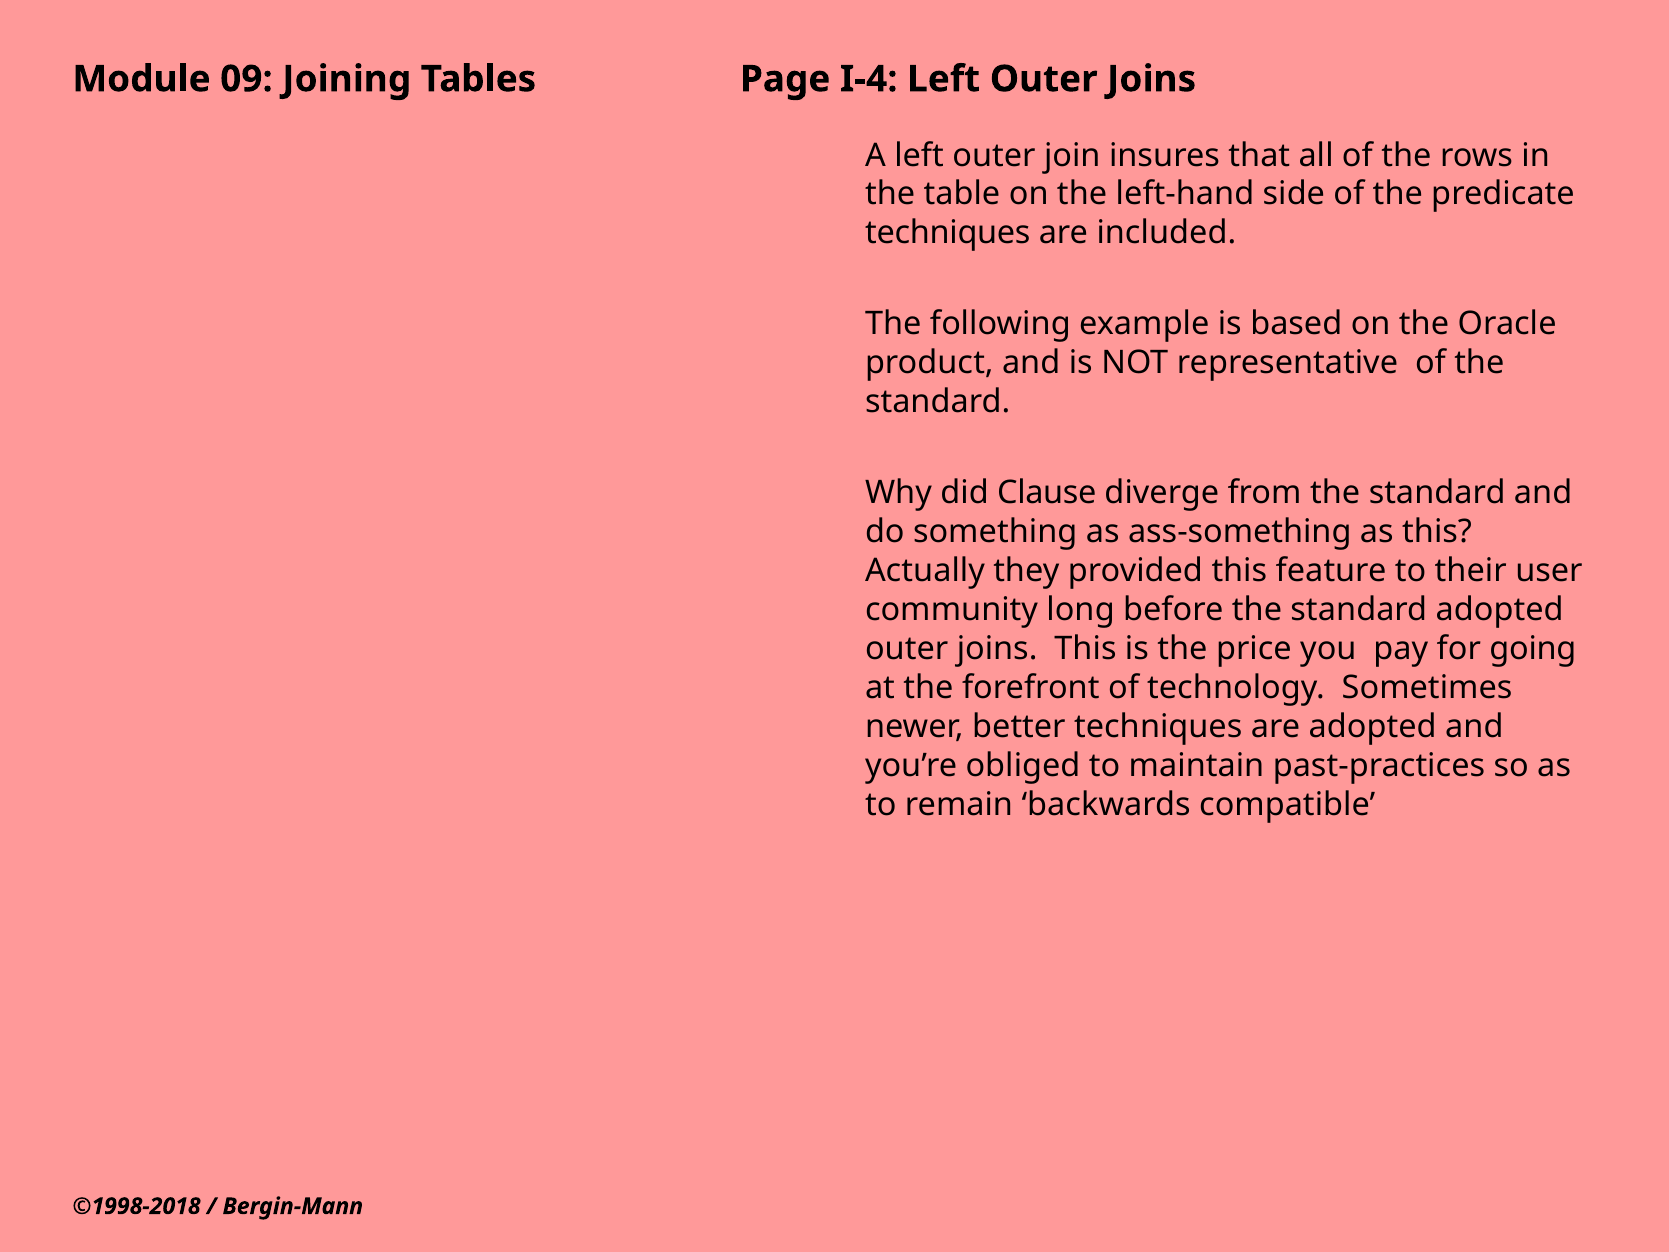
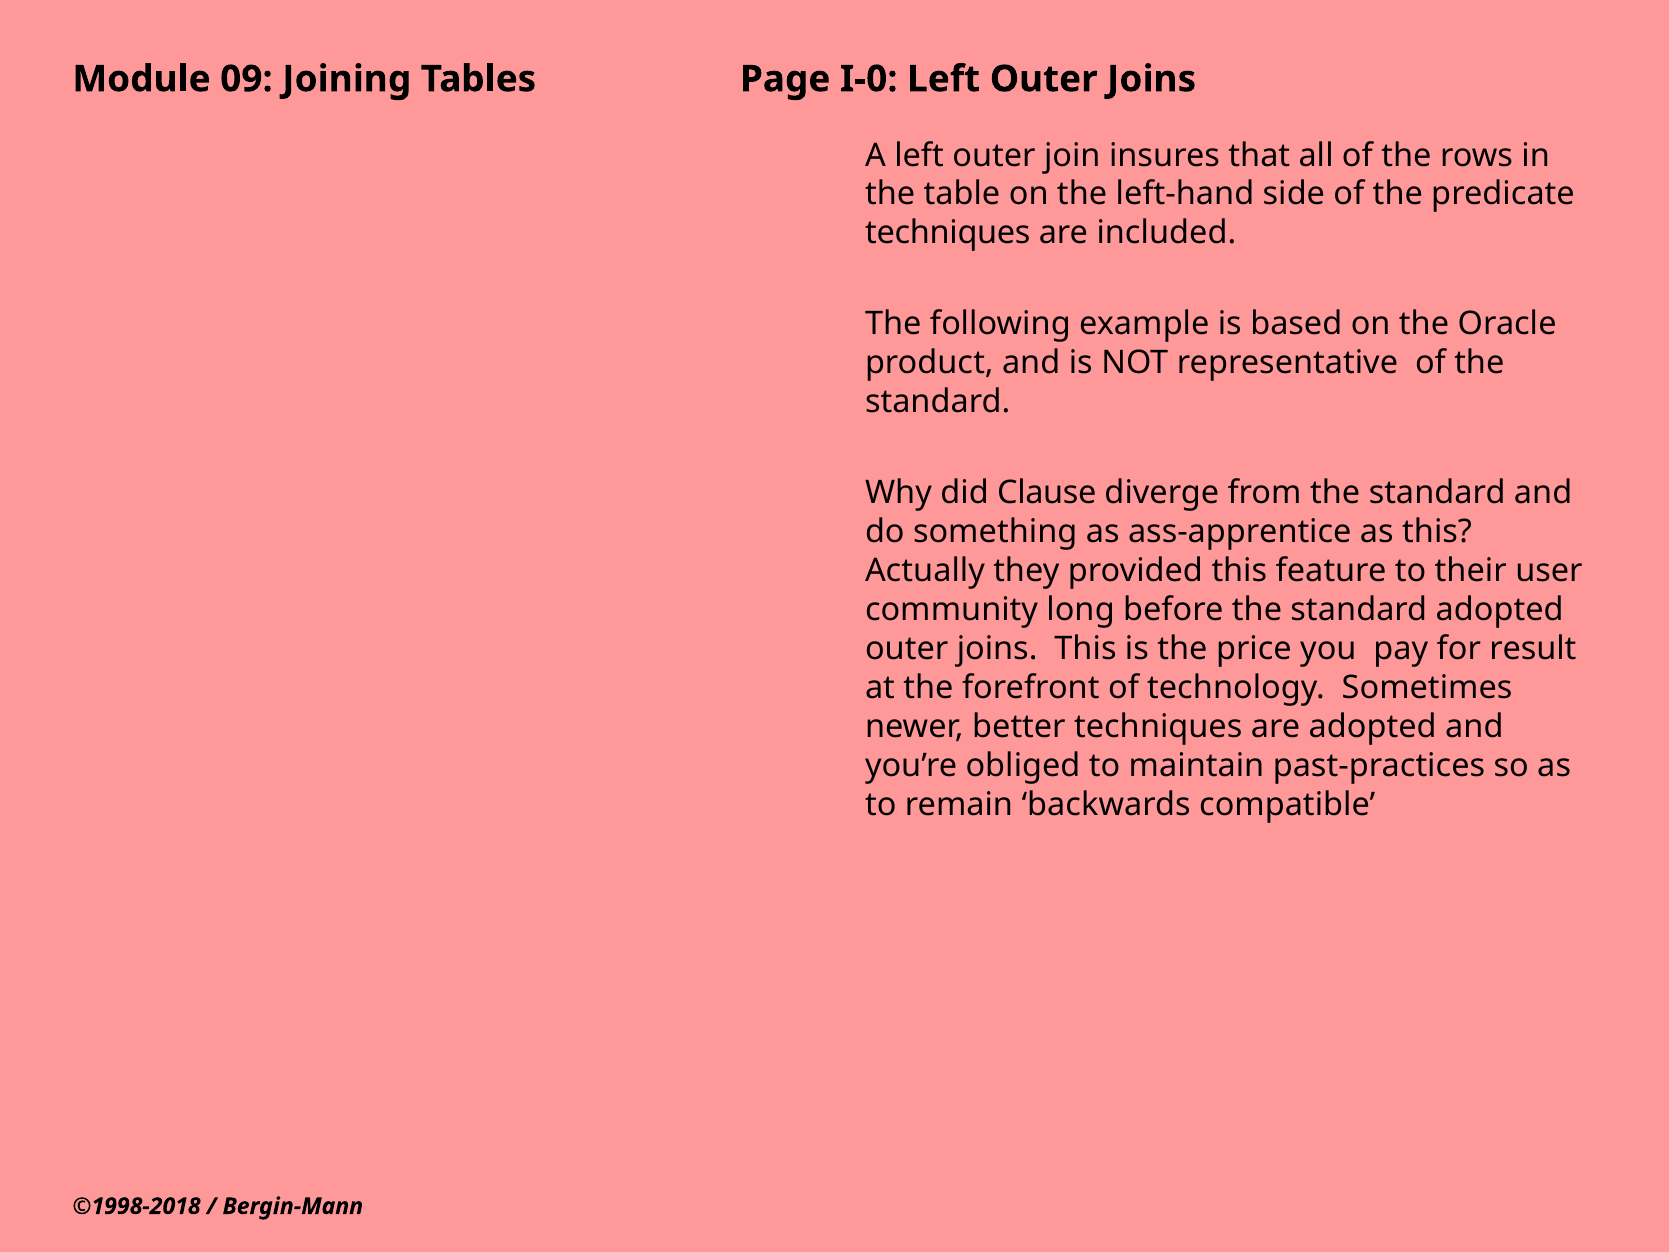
I-4: I-4 -> I-0 (869, 79)
ass-something: ass-something -> ass-apprentice (1240, 532)
going: going -> result (1533, 649)
